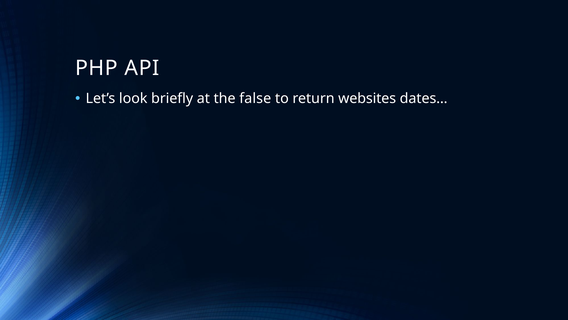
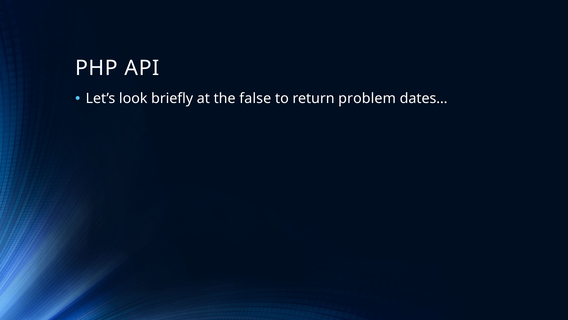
websites: websites -> problem (367, 98)
